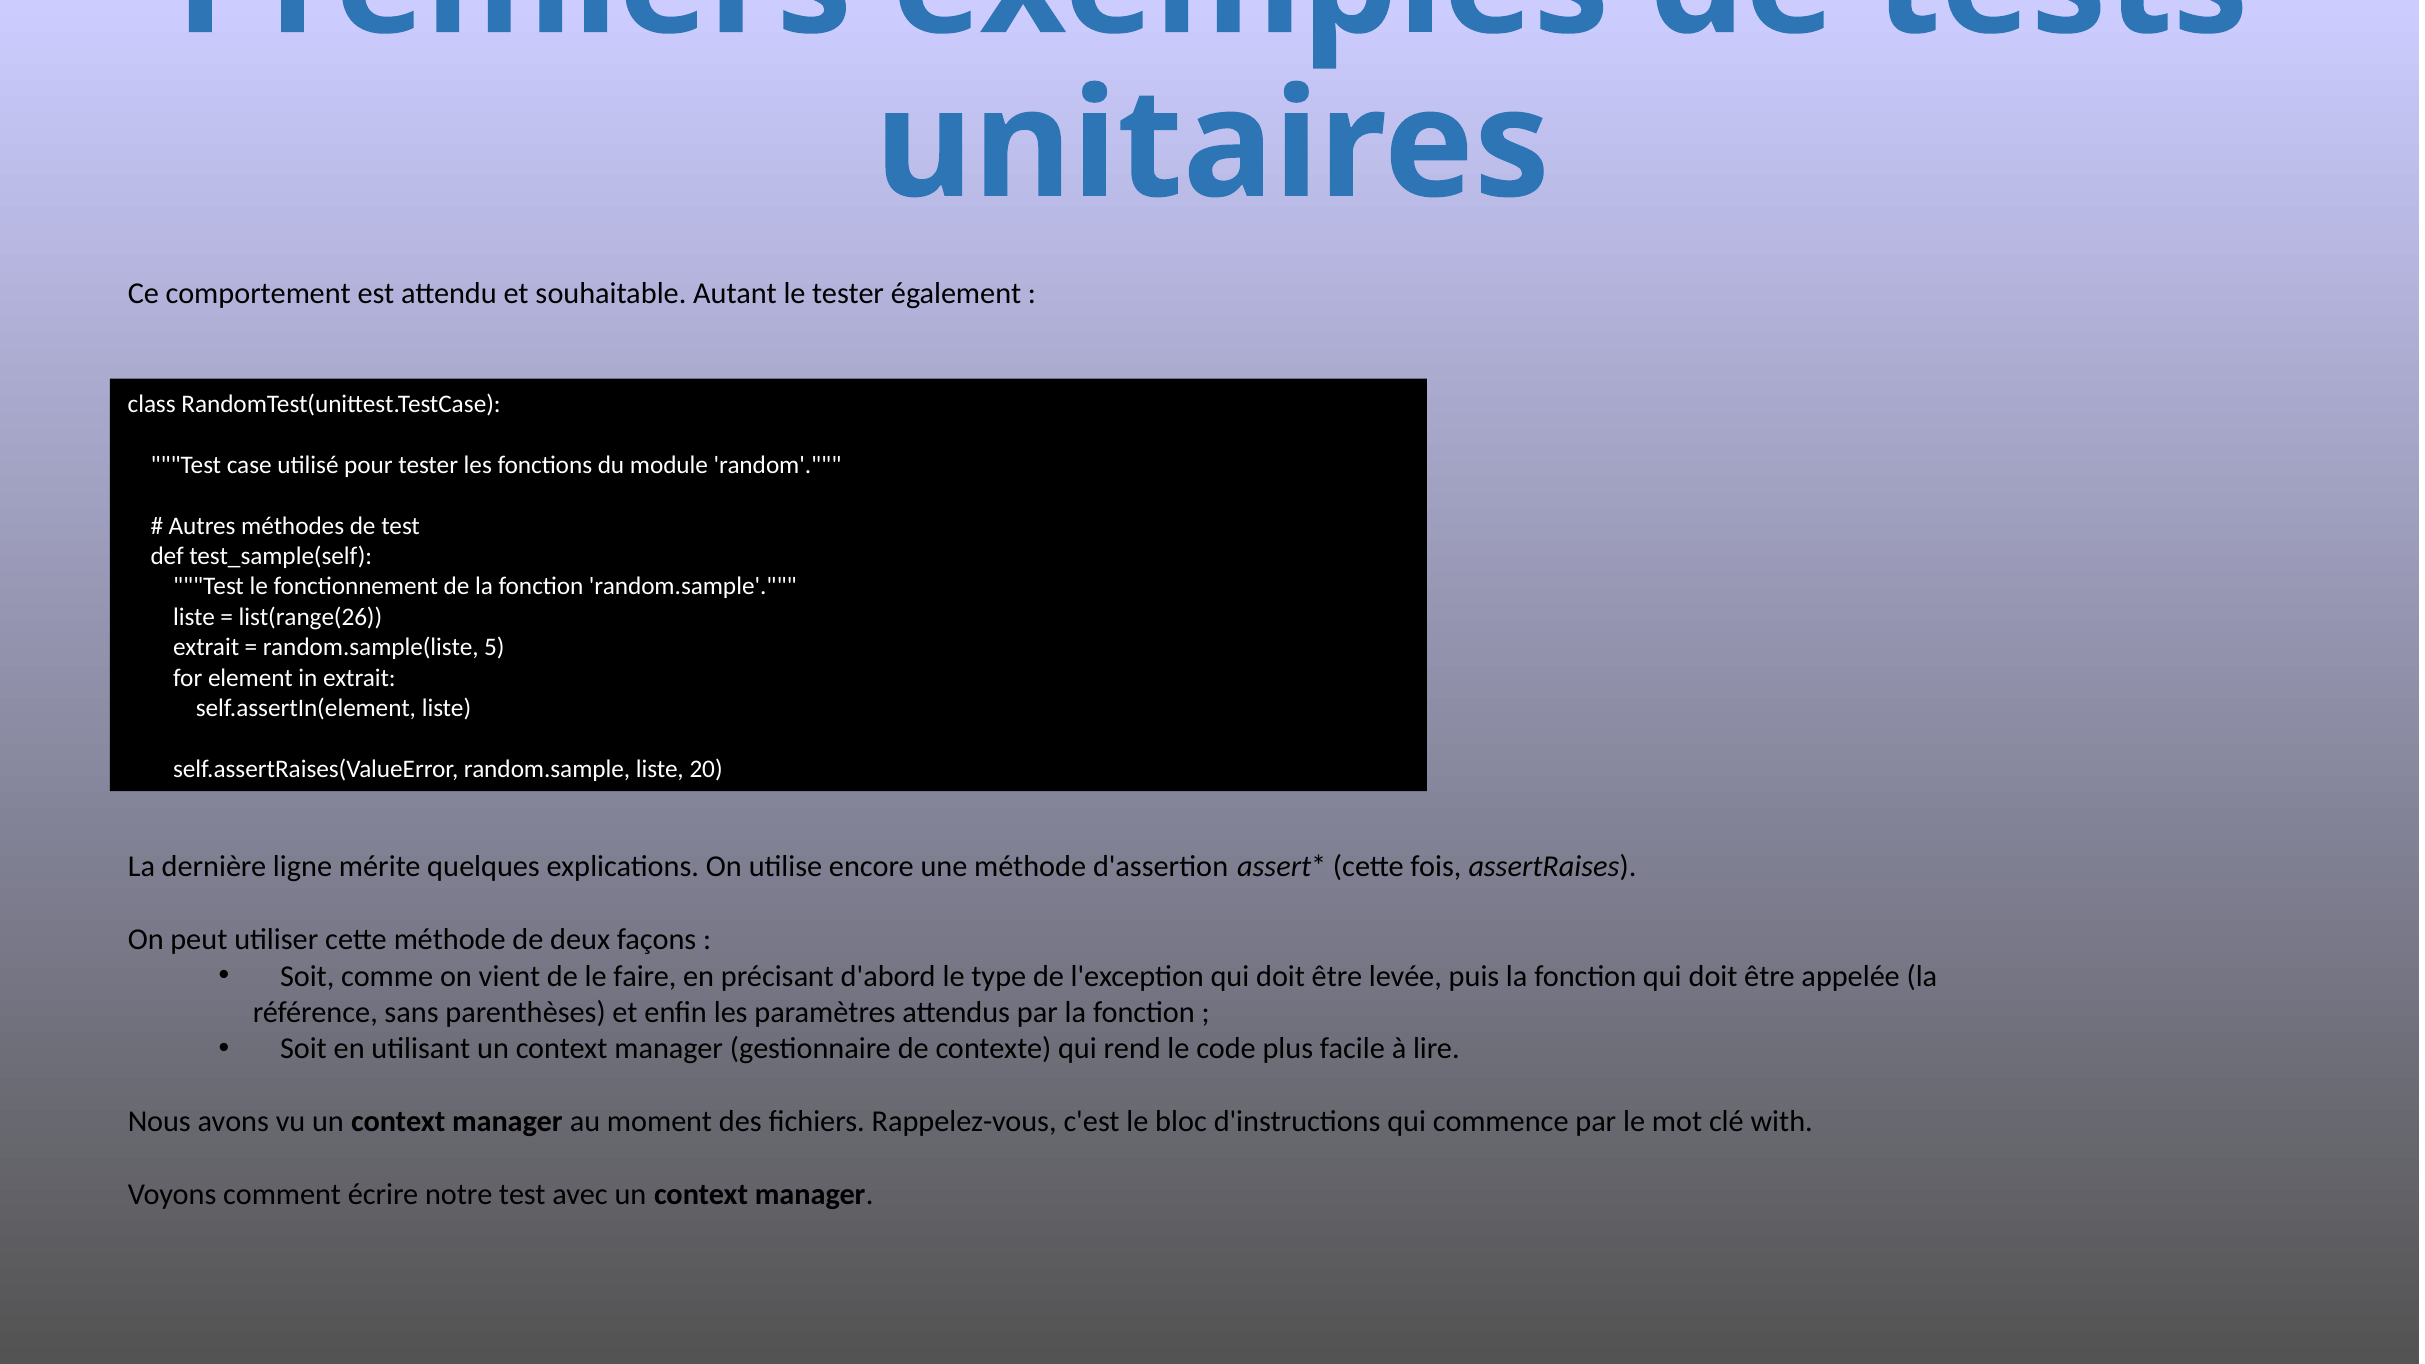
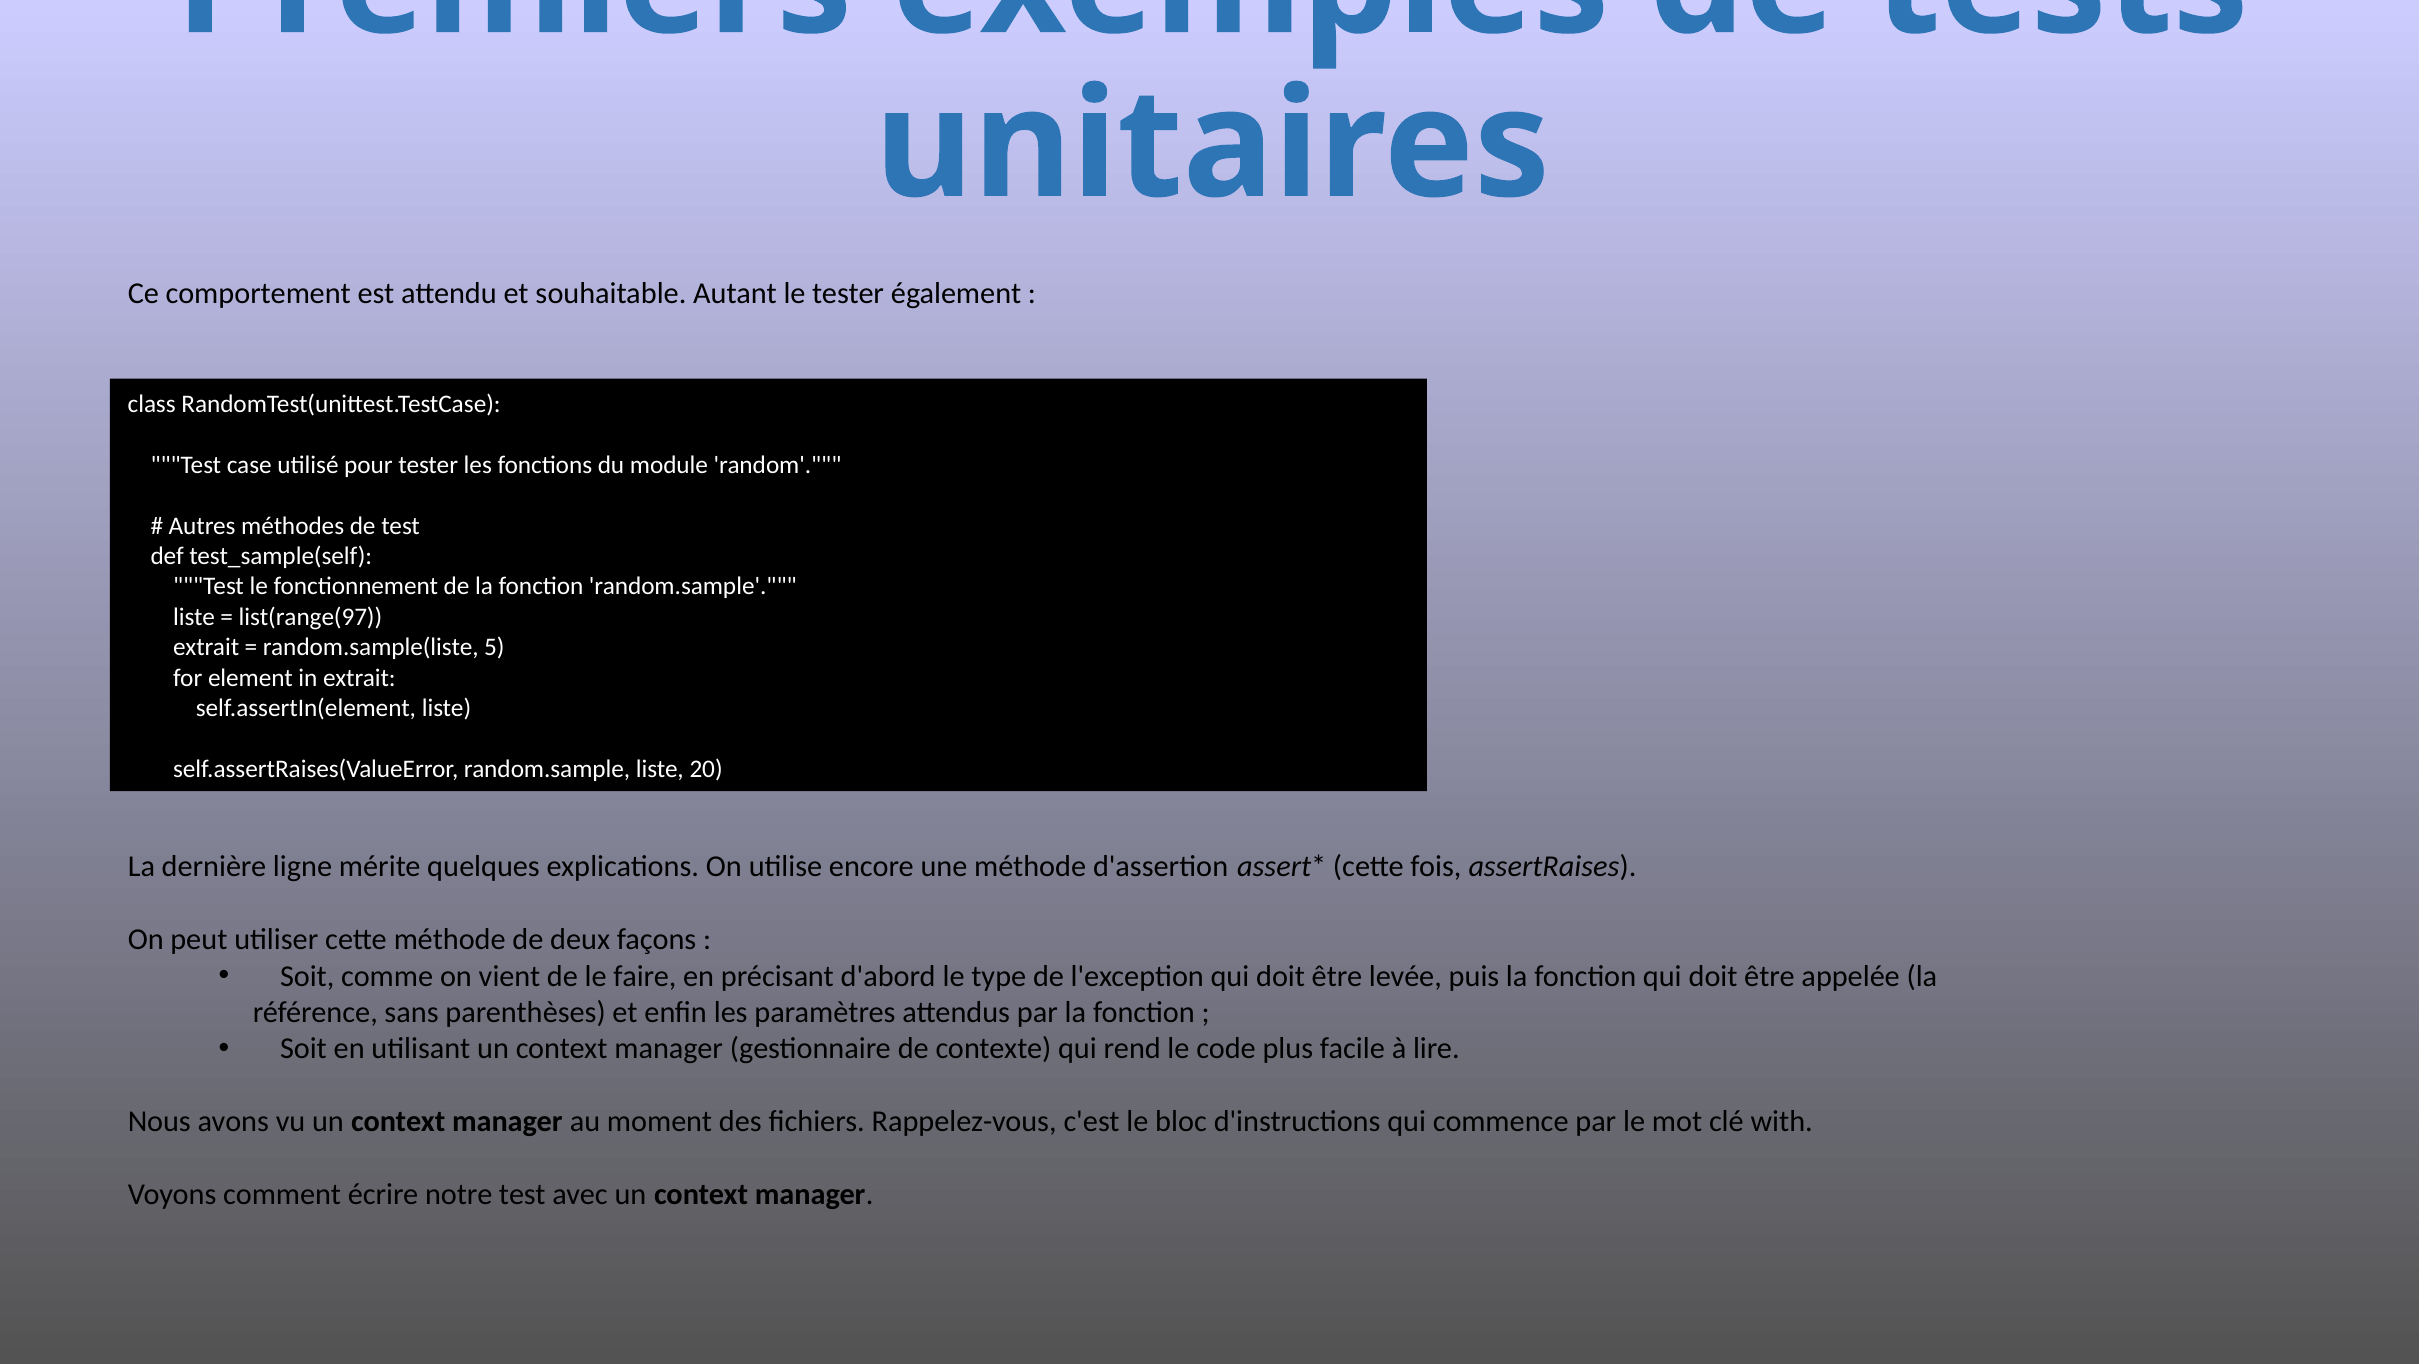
list(range(26: list(range(26 -> list(range(97 (310, 617)
